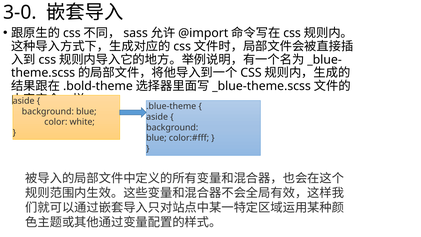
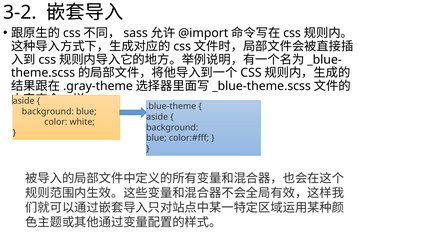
3-0: 3-0 -> 3-2 (20, 12)
.bold-theme: .bold-theme -> .gray-theme (98, 86)
